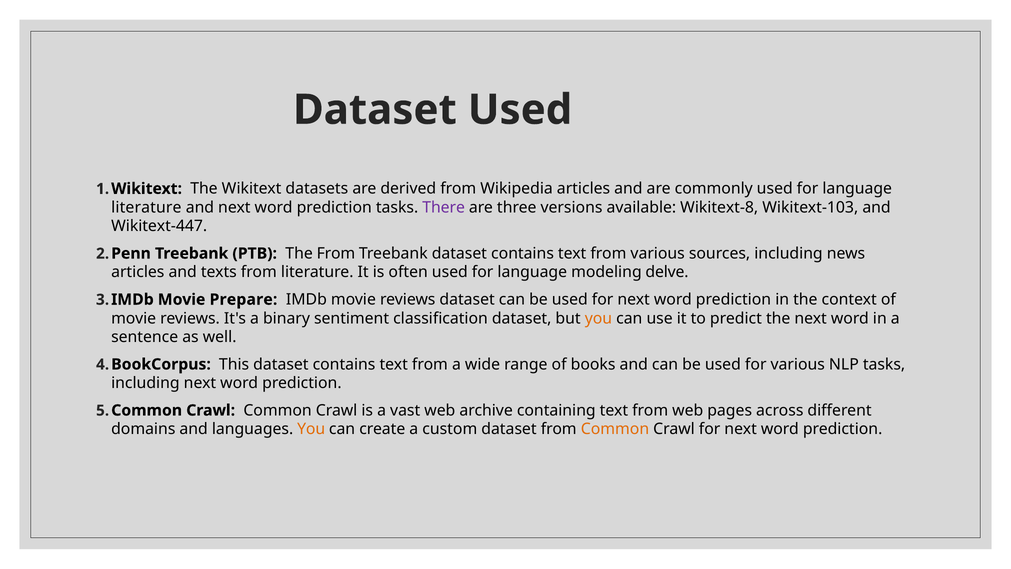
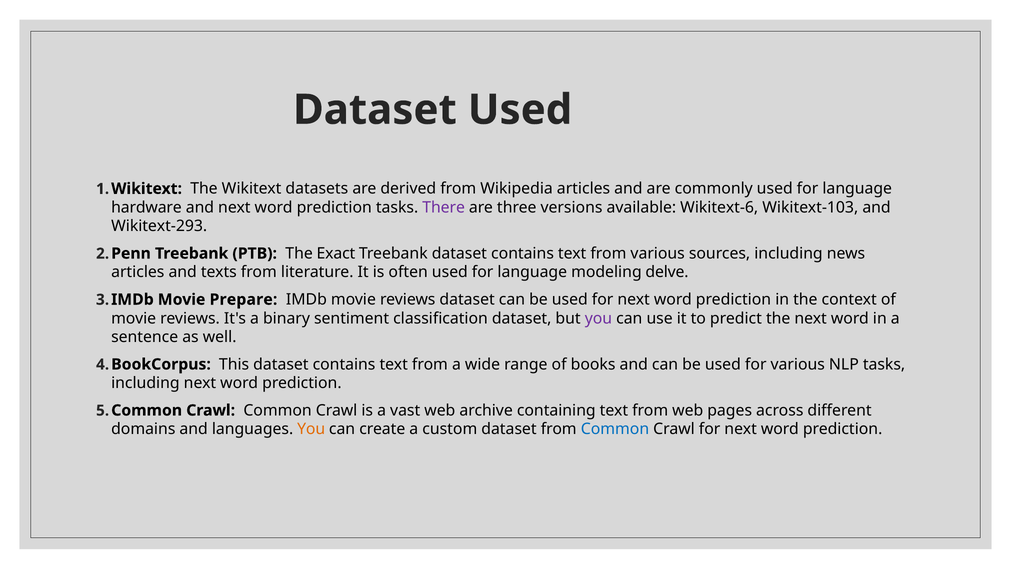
literature: literature -> hardware (146, 207)
Wikitext-8: Wikitext-8 -> Wikitext-6 (719, 207)
Wikitext-447: Wikitext-447 -> Wikitext-293 (159, 226)
The From: From -> Exact (336, 253)
you colour: orange -> purple (598, 318)
Common colour: orange -> blue (615, 429)
